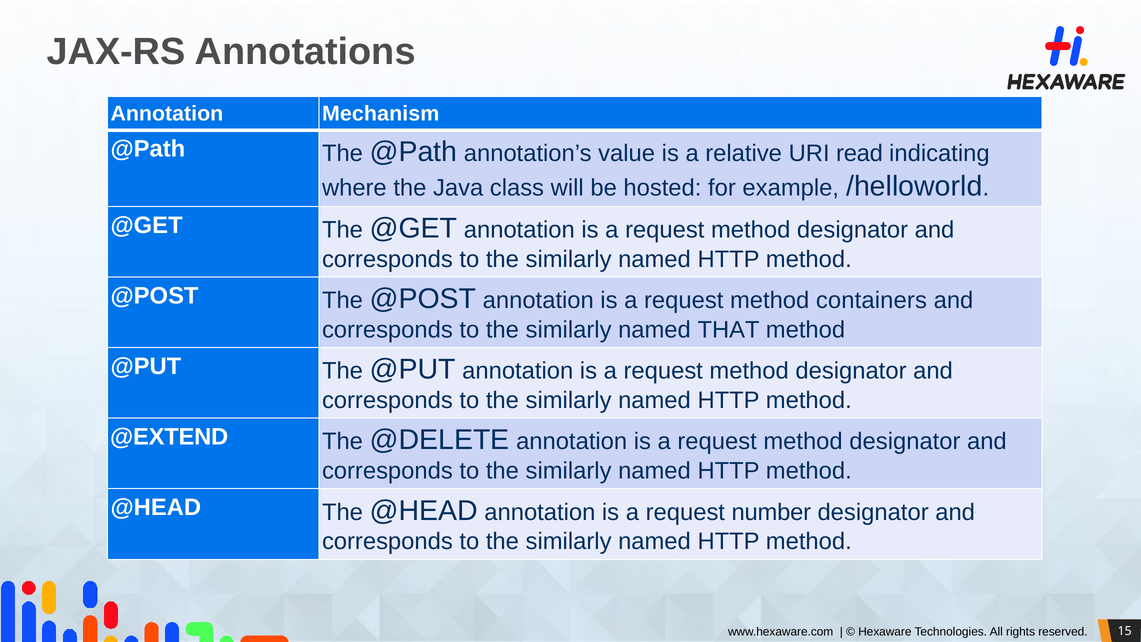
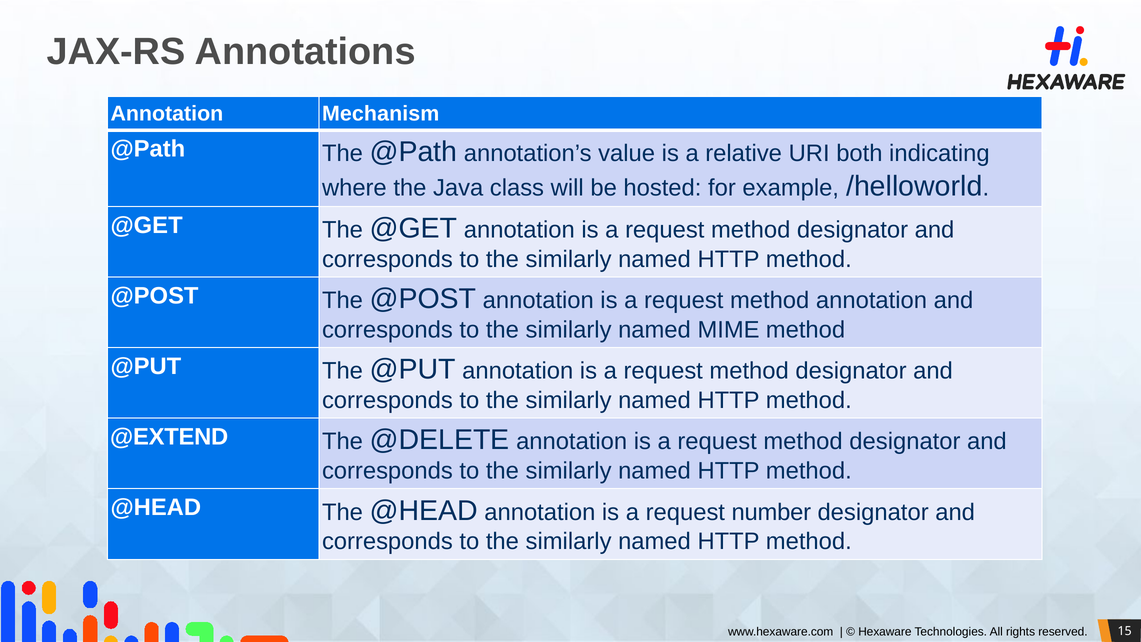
read: read -> both (859, 154)
method containers: containers -> annotation (872, 300)
THAT: THAT -> MIME (729, 330)
